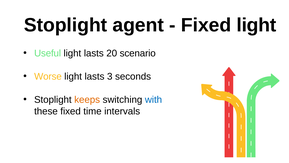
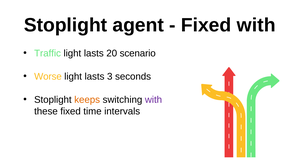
Fixed light: light -> with (256, 25)
Useful: Useful -> Traffic (48, 53)
with colour: blue -> purple (153, 99)
